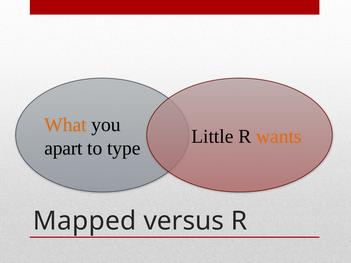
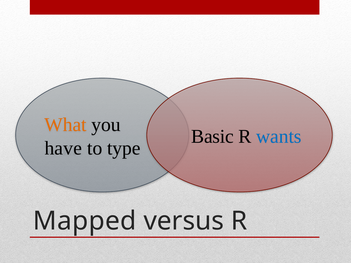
Little: Little -> Basic (212, 137)
wants colour: orange -> blue (279, 137)
apart: apart -> have (63, 148)
